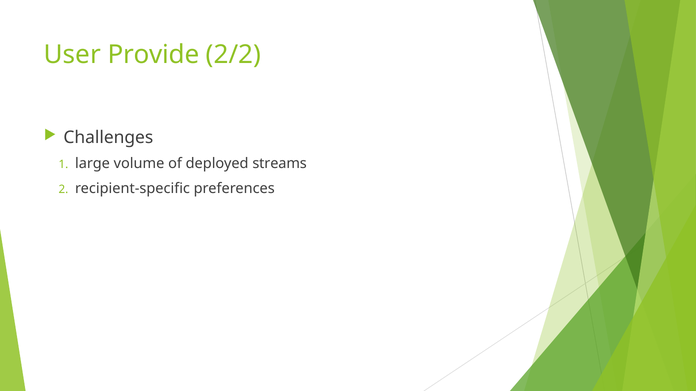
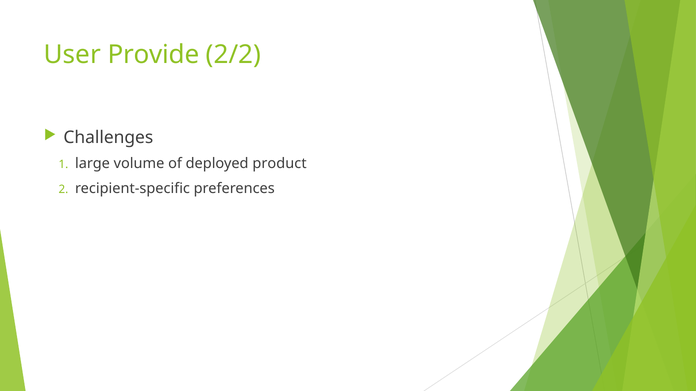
streams: streams -> product (280, 164)
